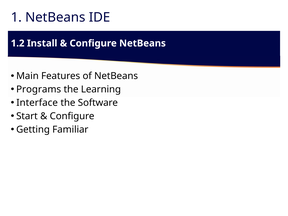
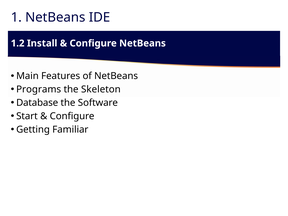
Learning: Learning -> Skeleton (101, 89)
Interface: Interface -> Database (37, 103)
